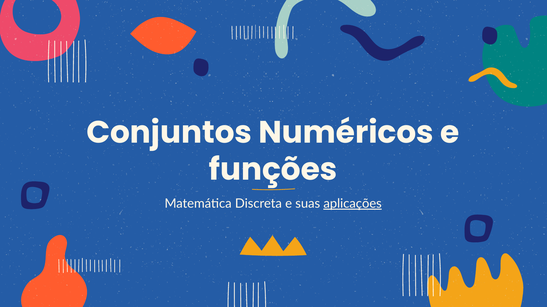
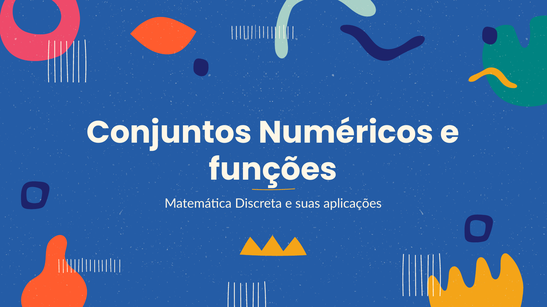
aplicações underline: present -> none (353, 204)
